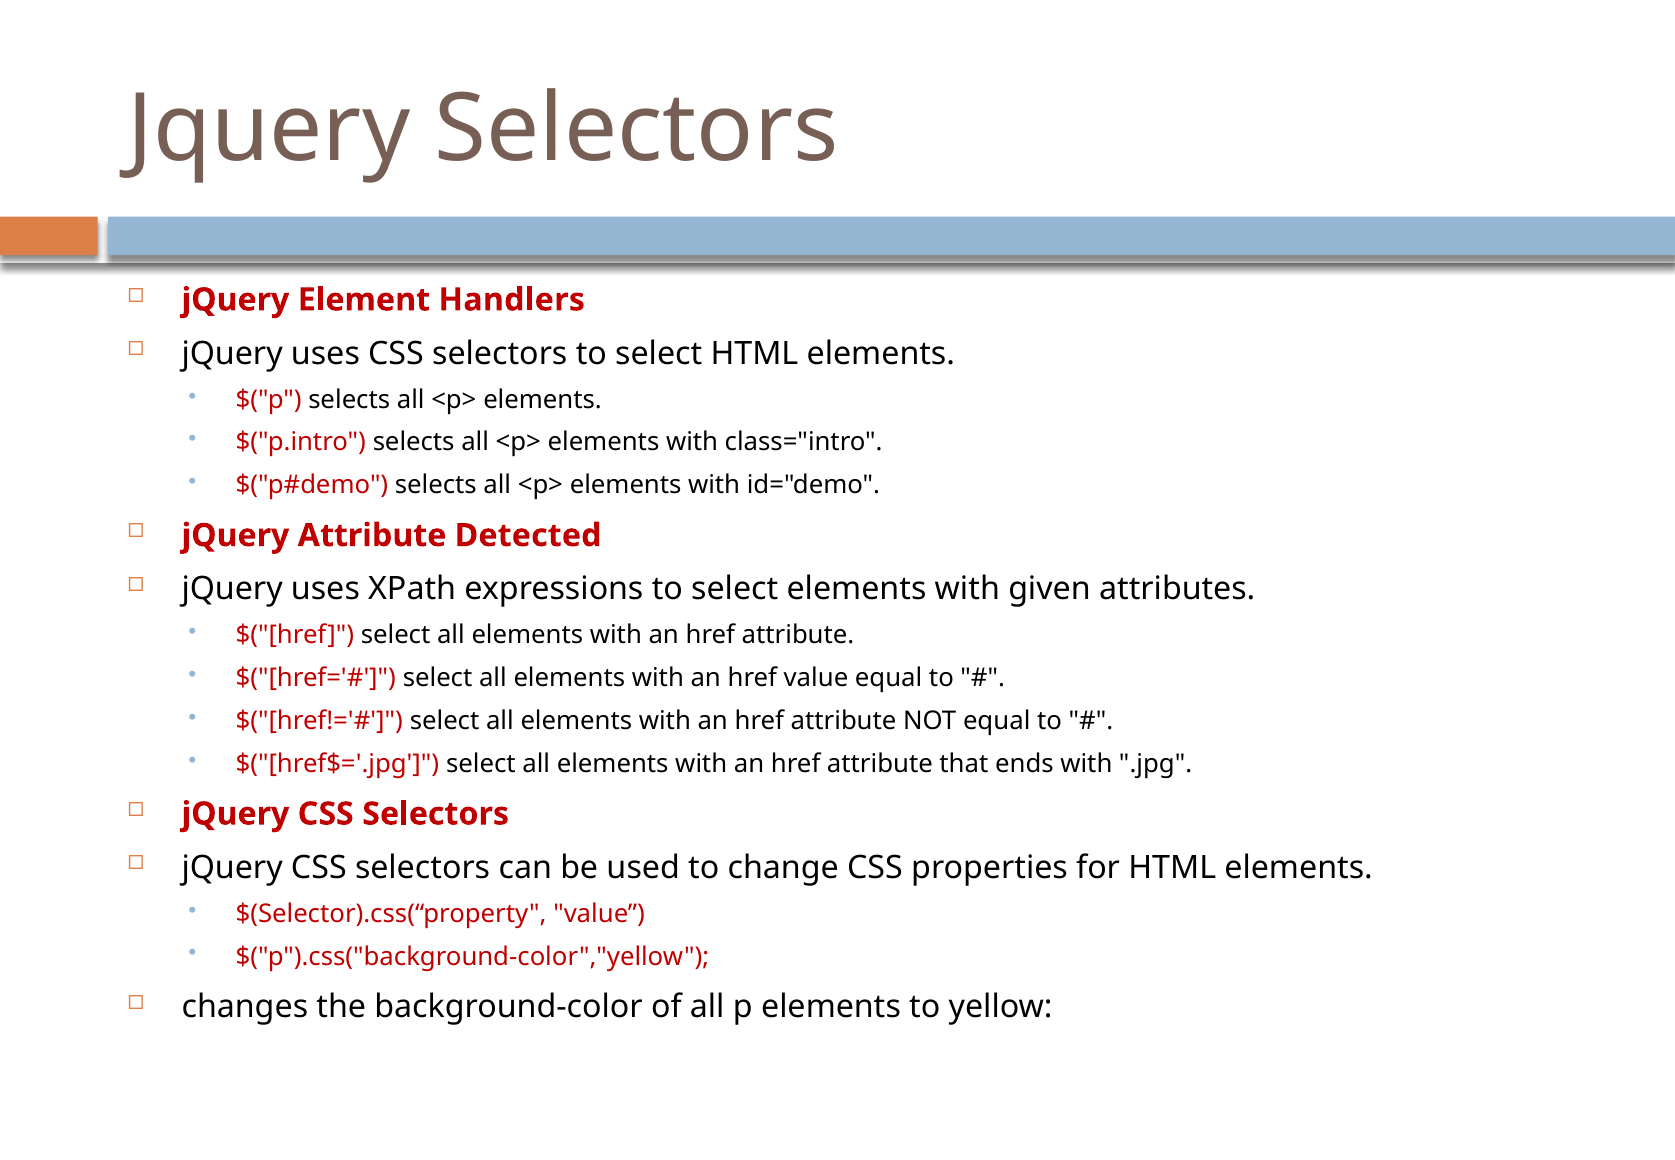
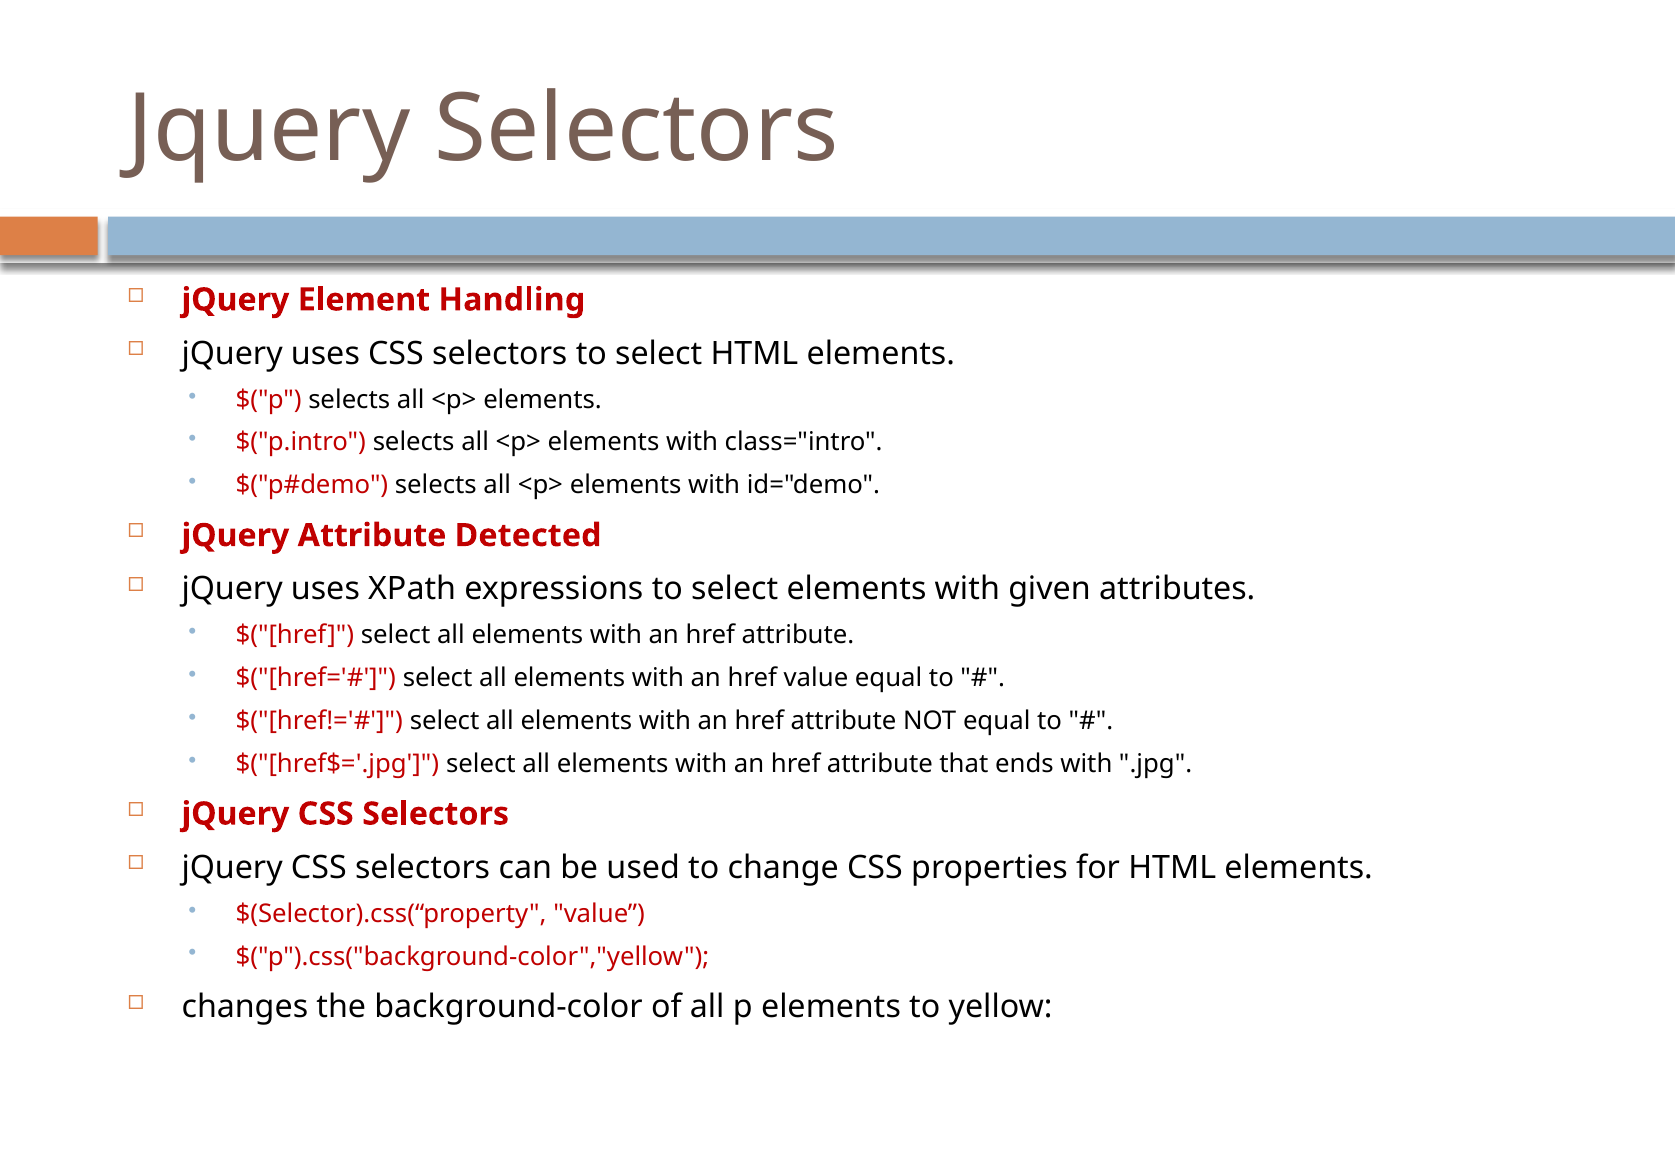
Handlers: Handlers -> Handling (512, 300)
